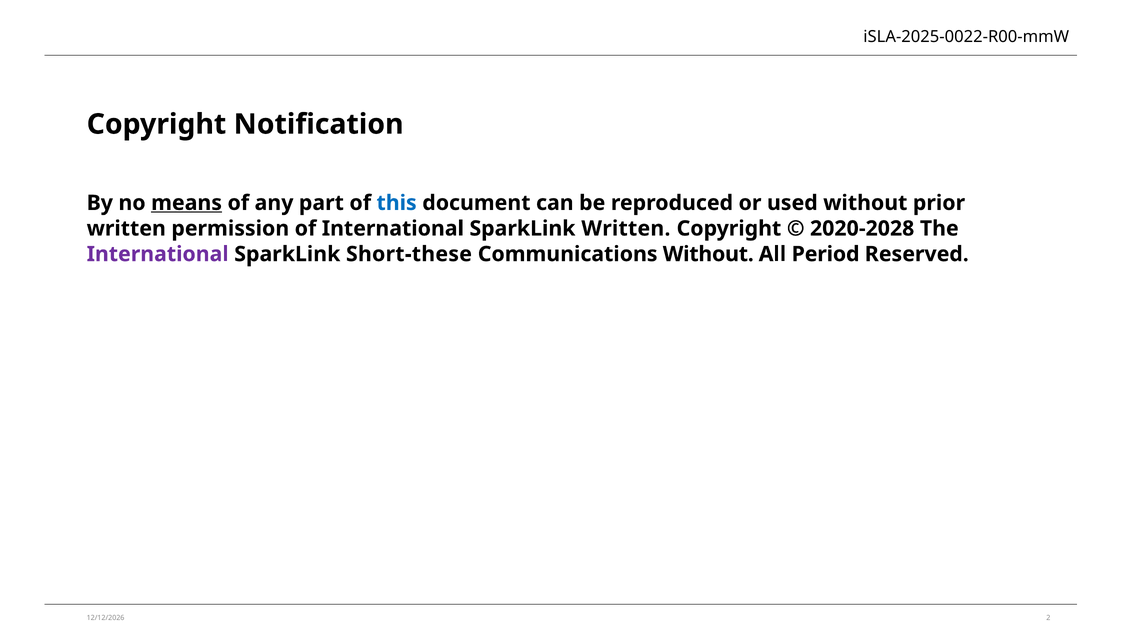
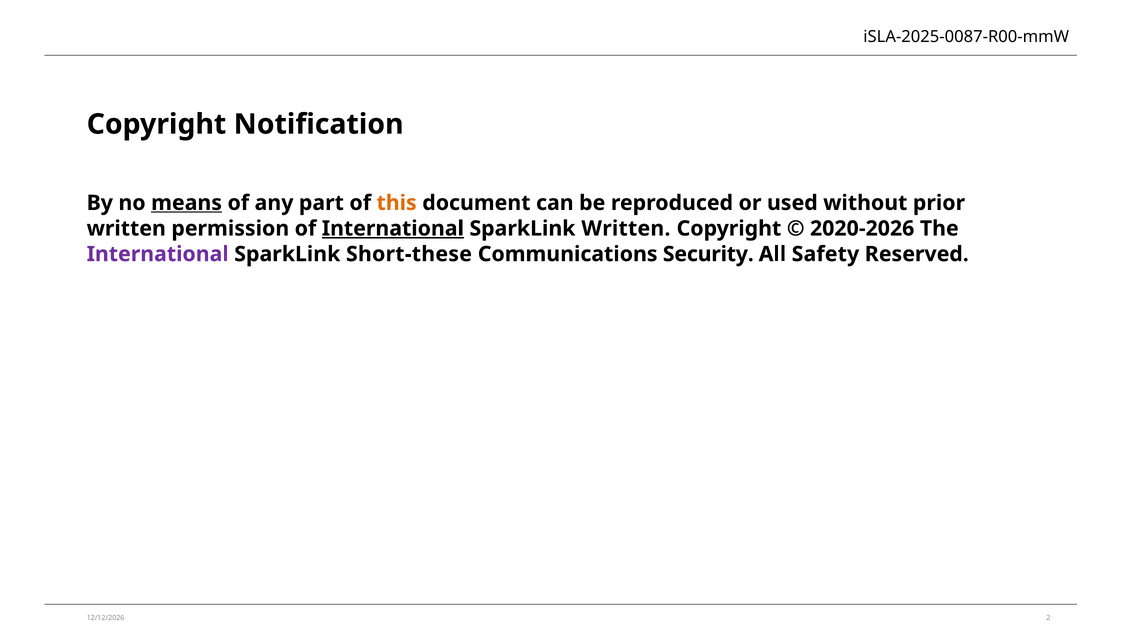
iSLA-2025-0022-R00-mmW: iSLA-2025-0022-R00-mmW -> iSLA-2025-0087-R00-mmW (966, 37)
this colour: blue -> orange (397, 203)
International underline: none -> present (393, 228)
2020-2028: 2020-2028 -> 2020-2026 (862, 228)
Communications Without: Without -> Security (708, 254)
Period: Period -> Safety (825, 254)
